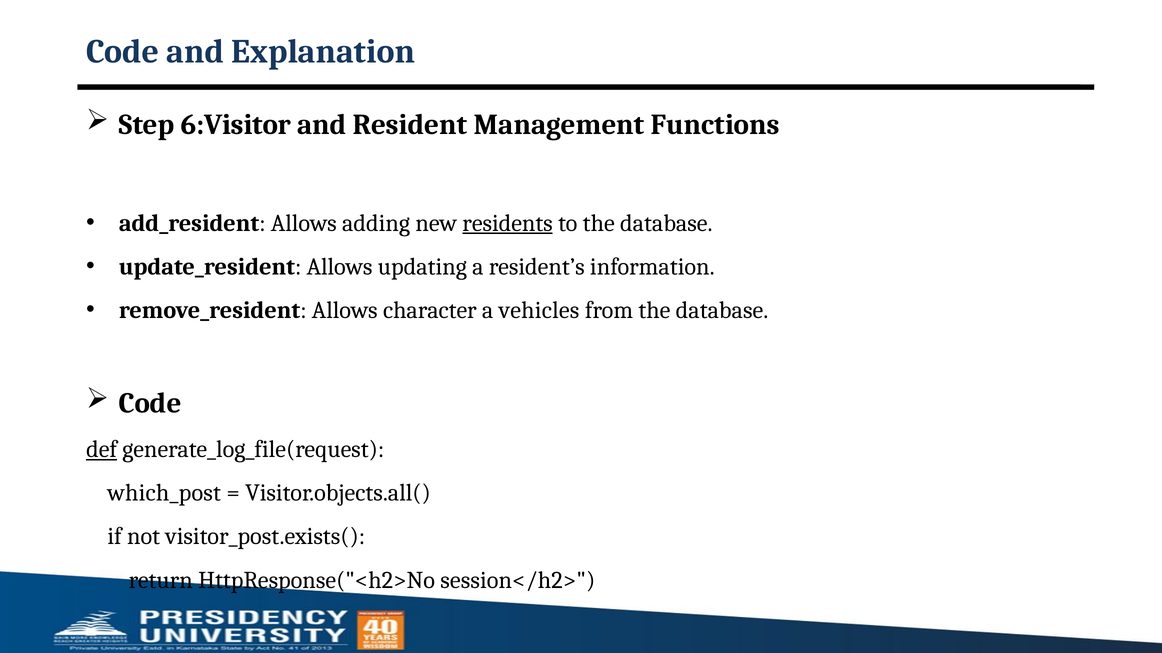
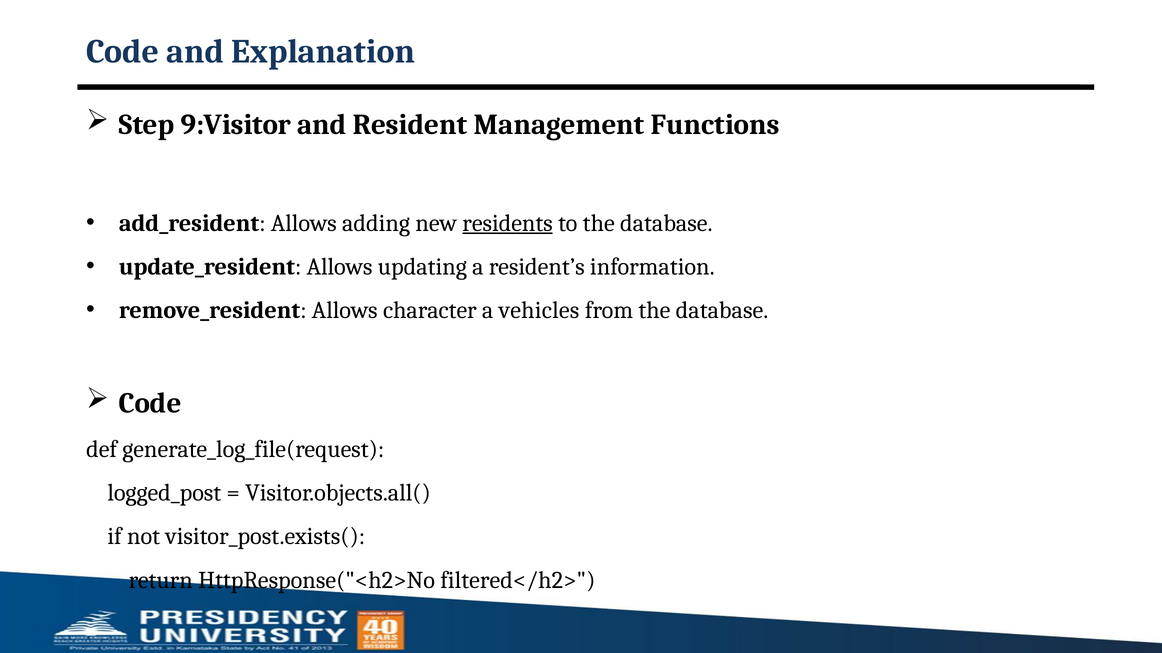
6:Visitor: 6:Visitor -> 9:Visitor (236, 125)
def underline: present -> none (102, 450)
which_post: which_post -> logged_post (164, 493)
session</h2>: session</h2> -> filtered</h2> (518, 581)
